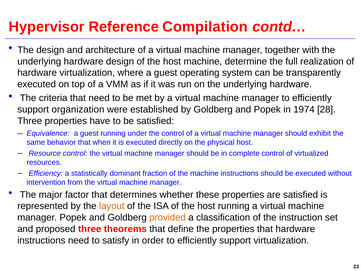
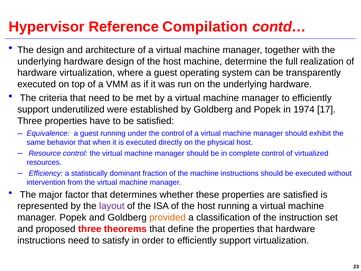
organization: organization -> underutilized (78, 109)
28: 28 -> 17 (326, 109)
layout colour: orange -> purple (112, 206)
